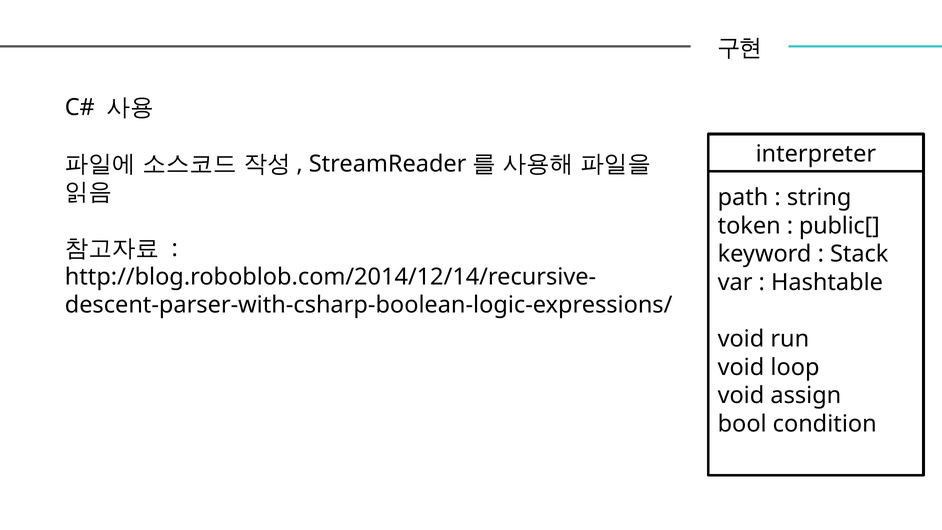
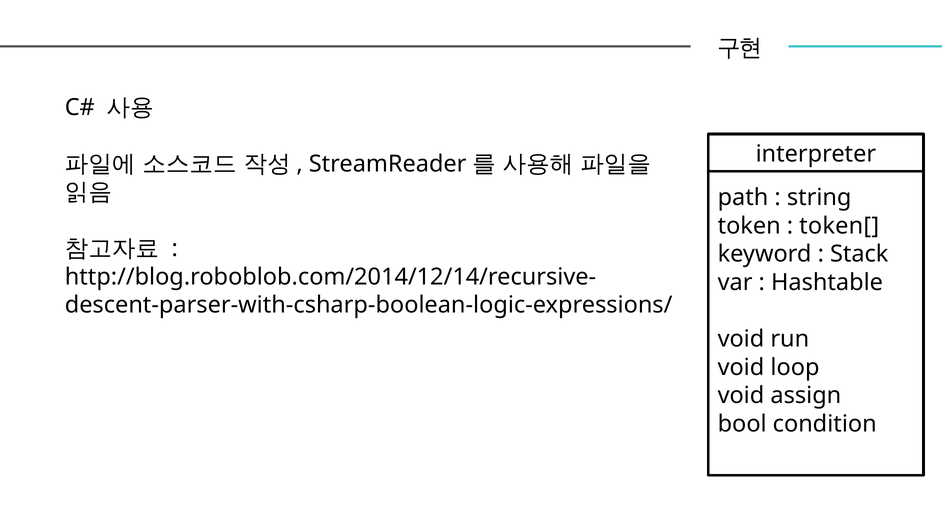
public[: public[ -> token[ (839, 226)
